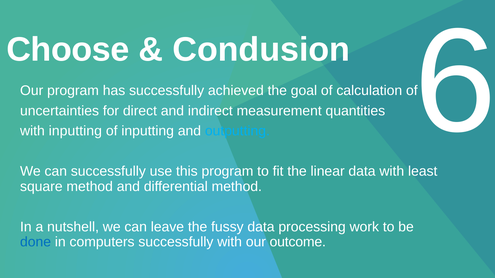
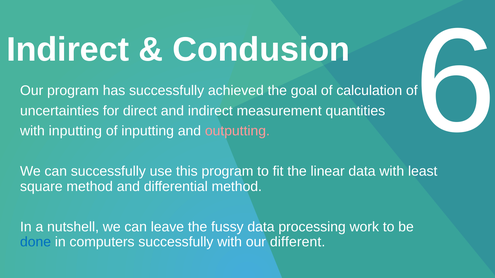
Choose: Choose -> Indirect (68, 50)
outputting colour: light blue -> pink (237, 131)
outcome: outcome -> different (298, 242)
